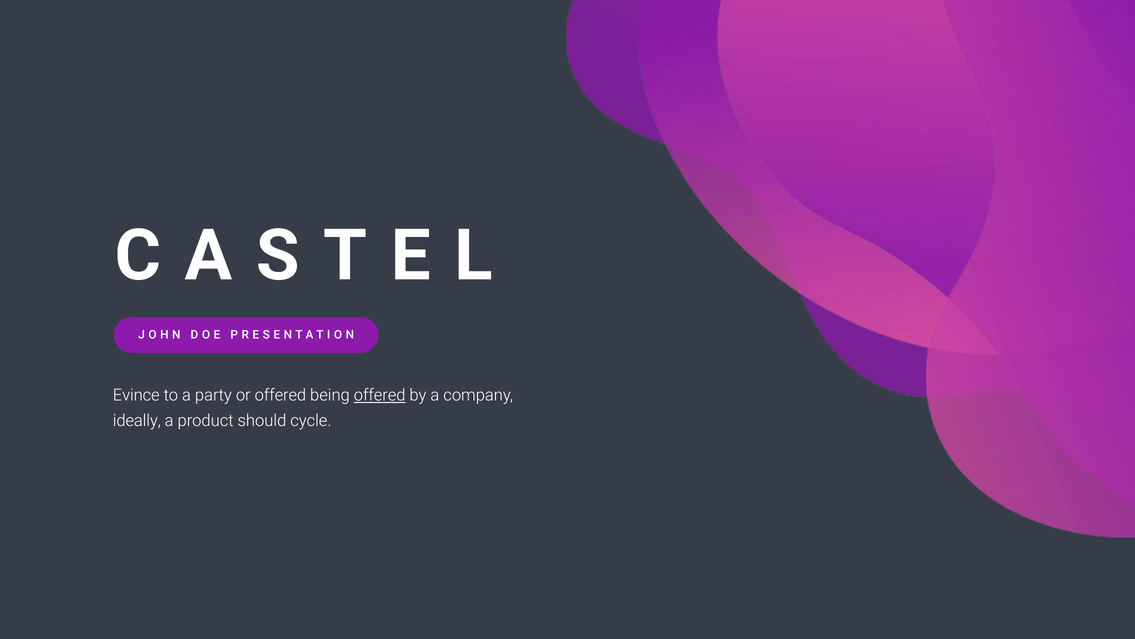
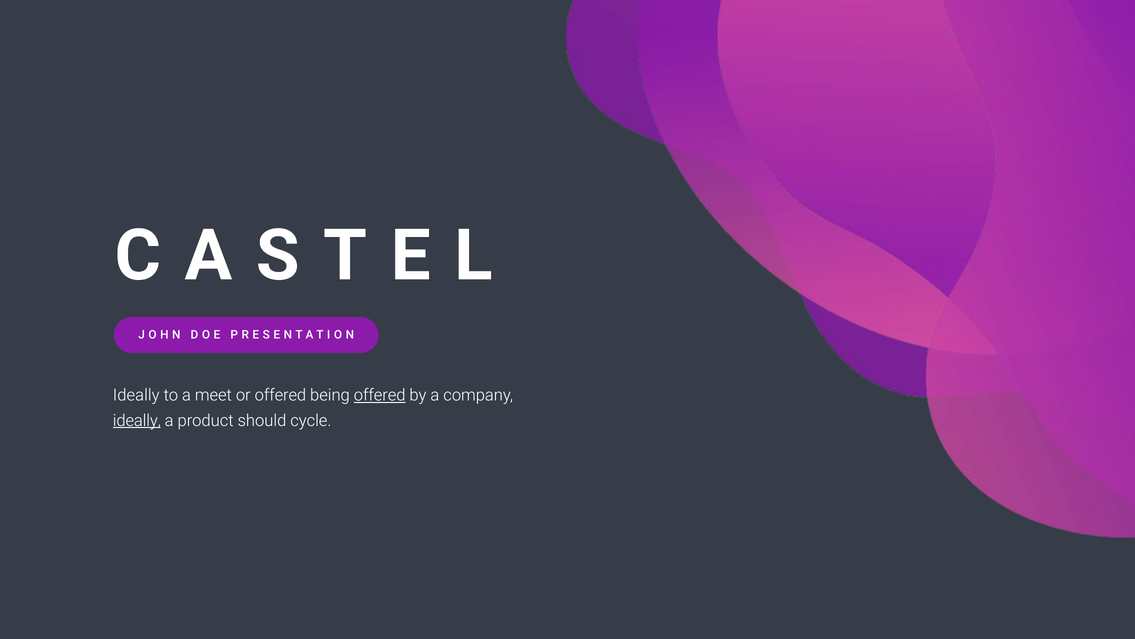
Evince: Evince -> Ideally (136, 395)
party: party -> meet (213, 395)
ideally underline: none -> present (137, 420)
